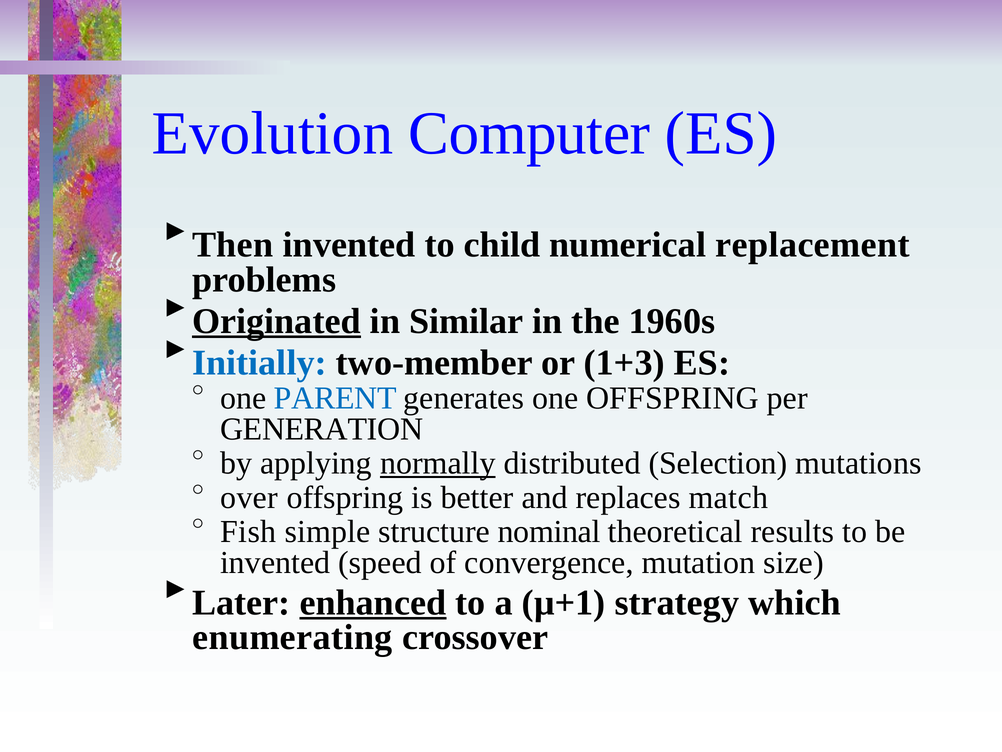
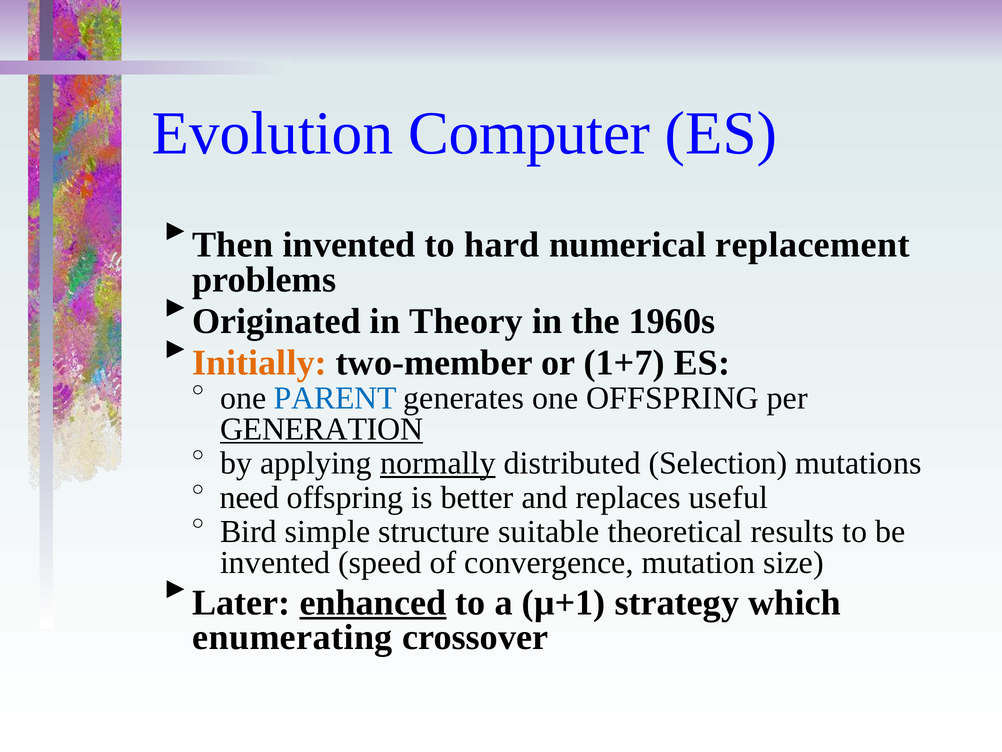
child: child -> hard (502, 245)
Originated underline: present -> none (276, 321)
Similar: Similar -> Theory (466, 321)
Initially colour: blue -> orange (259, 362)
1+3: 1+3 -> 1+7 (624, 362)
GENERATION underline: none -> present (322, 429)
over: over -> need (250, 497)
match: match -> useful (728, 497)
Fish: Fish -> Bird (248, 532)
nominal: nominal -> suitable (549, 532)
